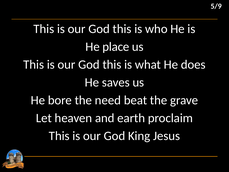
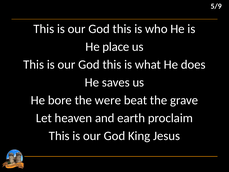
need: need -> were (108, 100)
